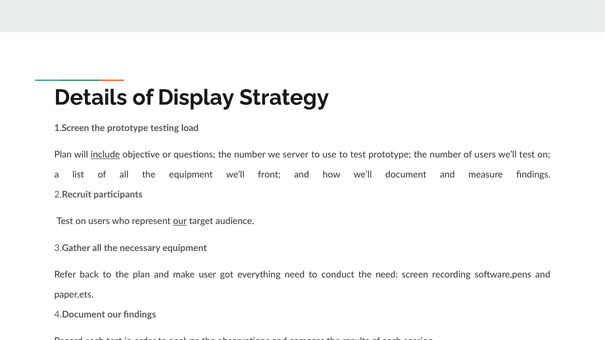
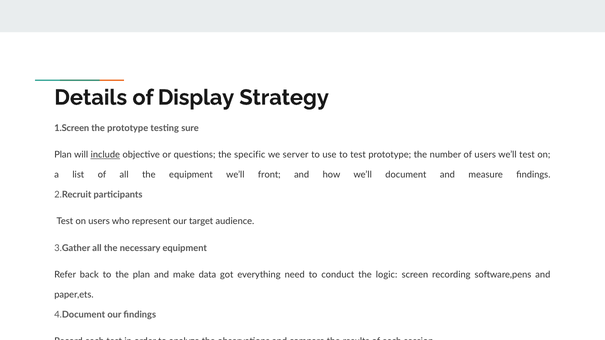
load: load -> sure (190, 128)
questions the number: number -> specific (250, 155)
our underline: present -> none (180, 222)
user: user -> data (207, 275)
the need: need -> logic (387, 275)
